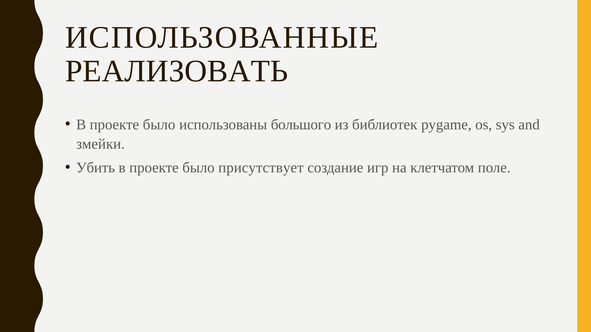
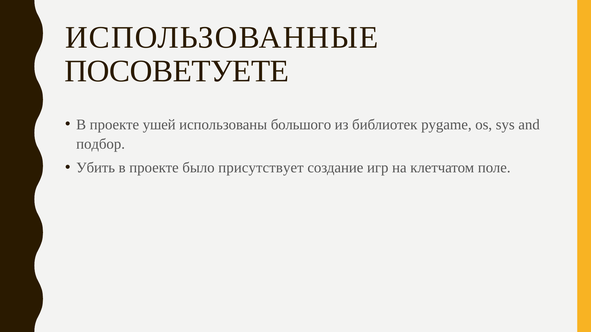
РЕАЛИЗОВАТЬ: РЕАЛИЗОВАТЬ -> ПОСОВЕТУЕТЕ (177, 71)
было: было -> ушей (159, 125)
змейки: змейки -> подбор (101, 144)
